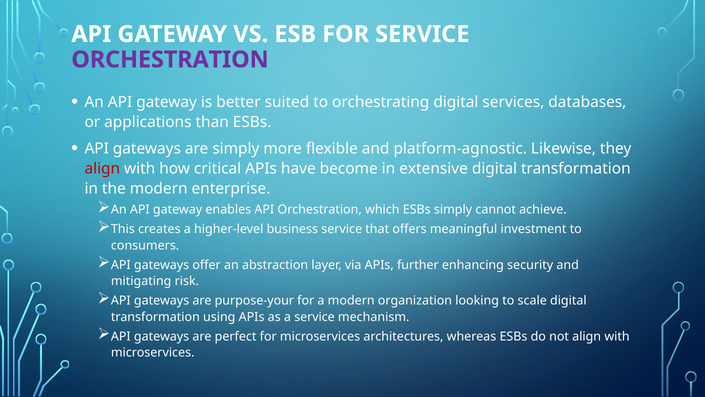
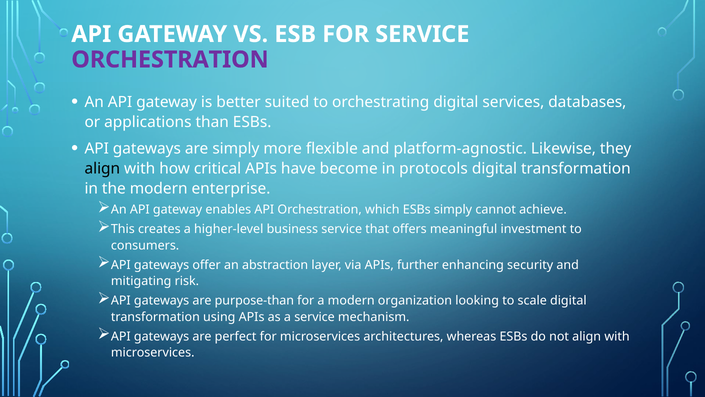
align colour: red -> black (102, 169)
extensive: extensive -> protocols (434, 169)
purpose-your: purpose-your -> purpose-than (254, 300)
